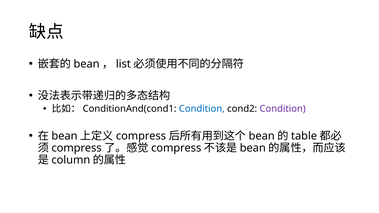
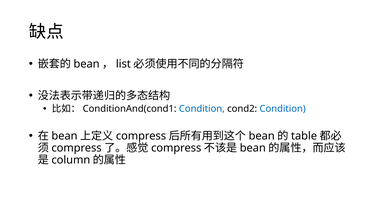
Condition colour: purple -> blue (283, 109)
